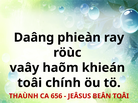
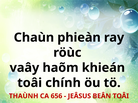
Daâng: Daâng -> Chaùn (34, 38)
